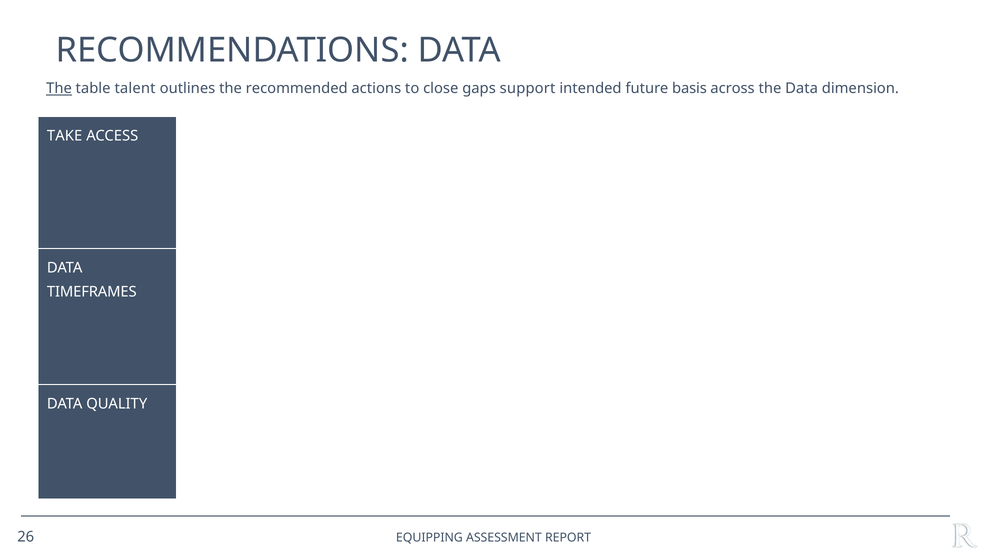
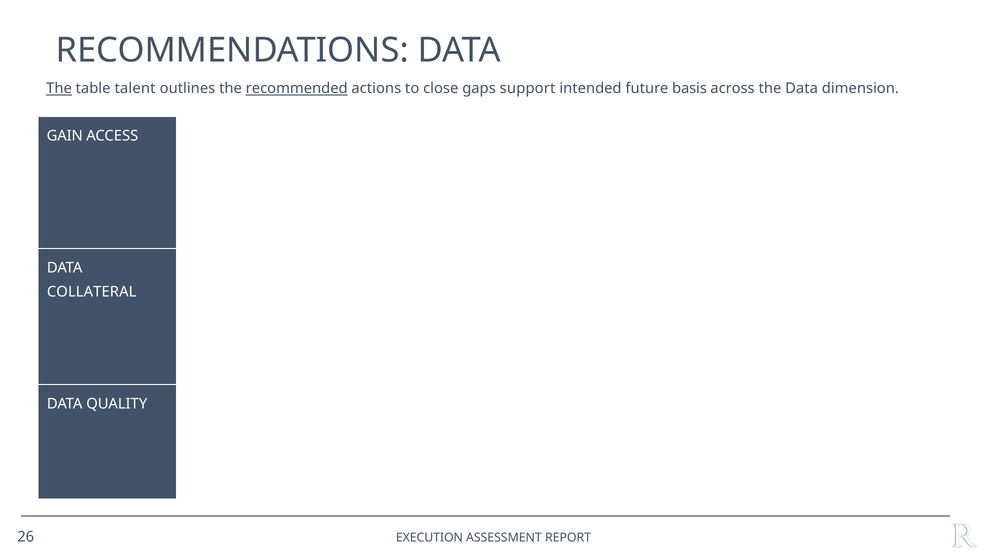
recommended underline: none -> present (297, 88)
TAKE: TAKE -> GAIN (65, 136)
TIMEFRAMES: TIMEFRAMES -> COLLATERAL (92, 292)
EQUIPPING: EQUIPPING -> EXECUTION (429, 538)
